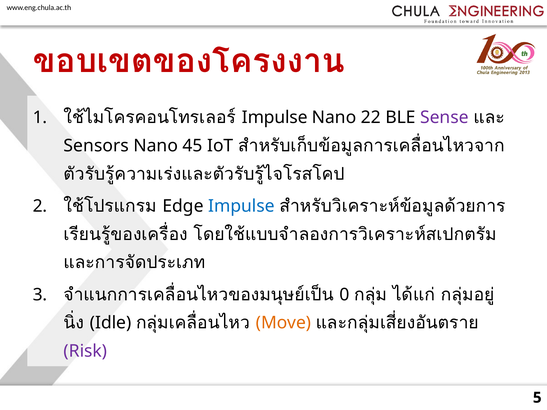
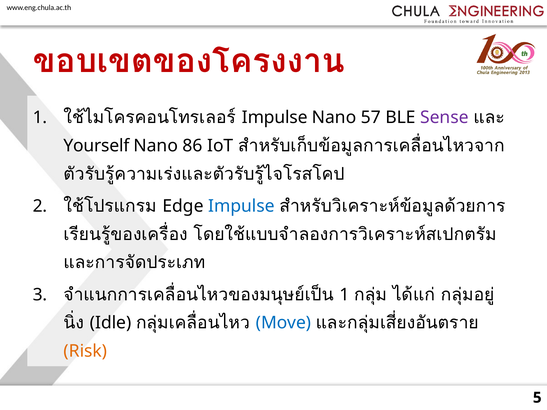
22: 22 -> 57 (371, 117)
Sensors: Sensors -> Yourself (96, 146)
45: 45 -> 86 (193, 146)
0: 0 -> 1 (345, 295)
Move colour: orange -> blue (284, 323)
Risk colour: purple -> orange (85, 351)
